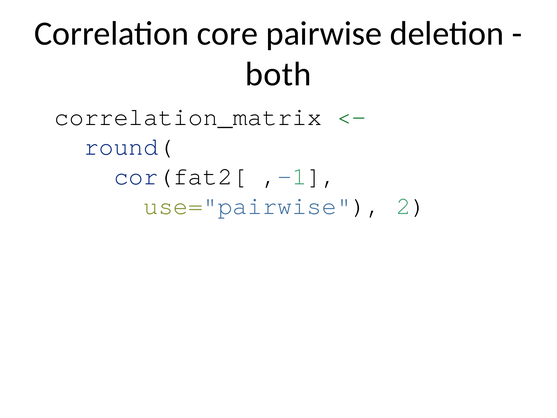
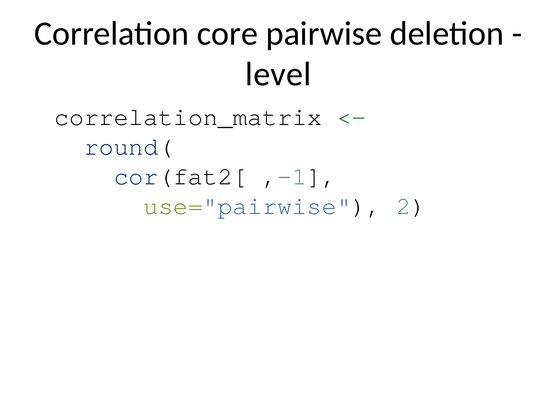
both: both -> level (278, 74)
